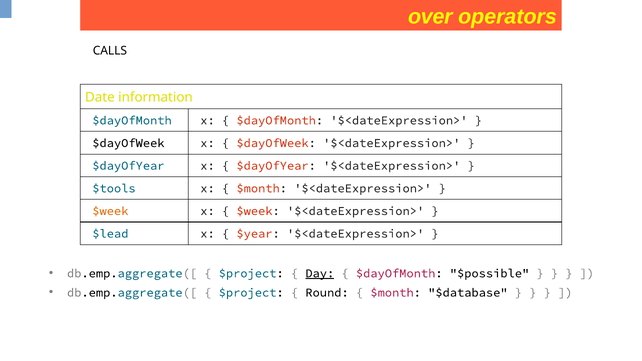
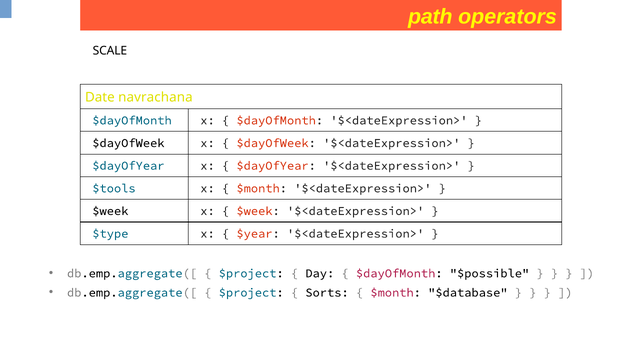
over: over -> path (430, 17)
CALLS: CALLS -> SCALE (110, 51)
information: information -> navrachana (155, 97)
$week colour: orange -> black (110, 211)
$lead: $lead -> $type (110, 234)
Day underline: present -> none (320, 273)
Round: Round -> Sorts (327, 293)
